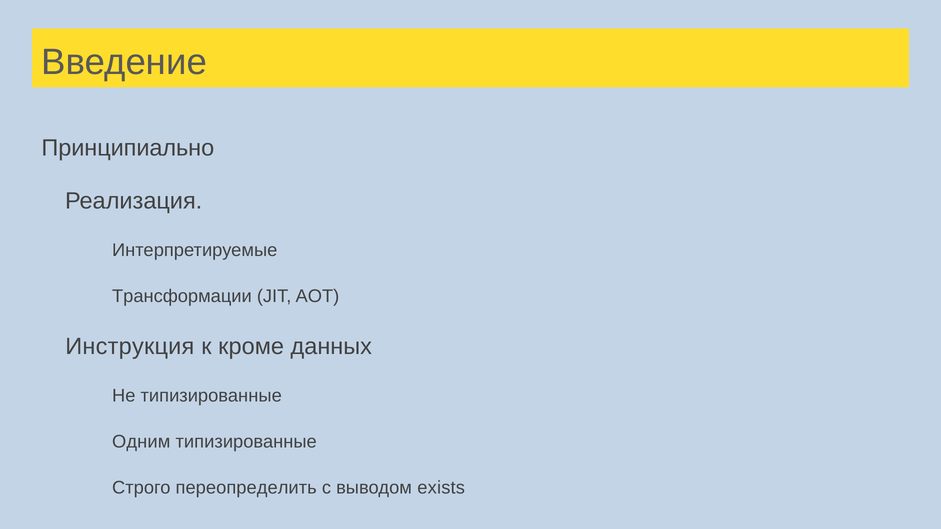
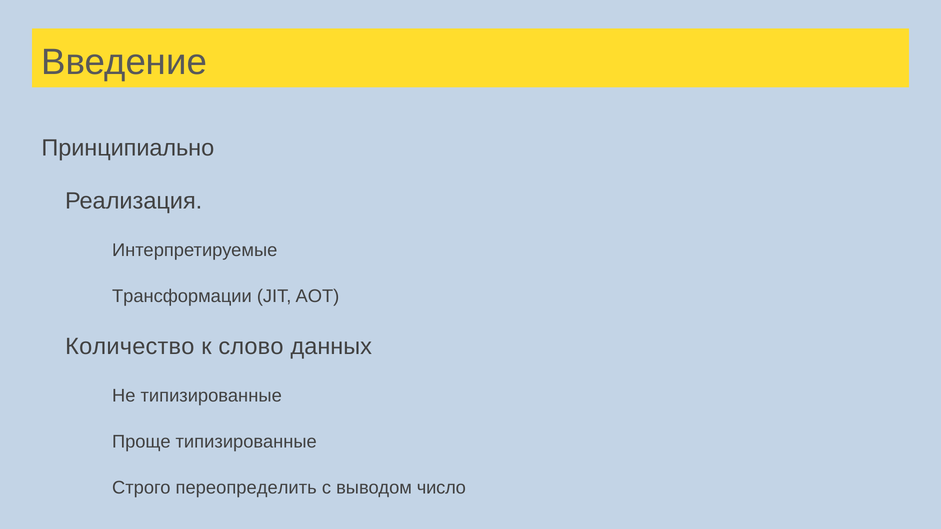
Инструкция: Инструкция -> Количество (130, 347)
кроме: кроме -> слово (251, 347)
Одним: Одним -> Проще (141, 442)
exists: exists -> число (441, 488)
